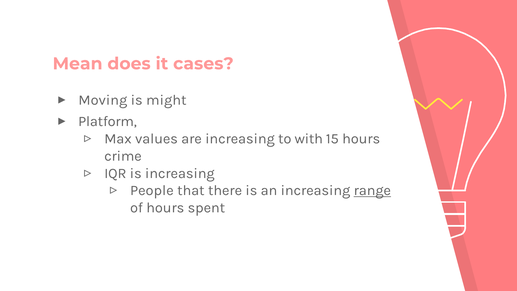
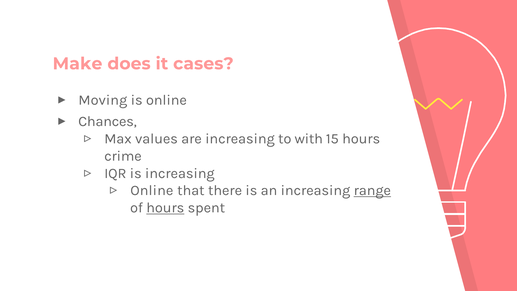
Mean: Mean -> Make (77, 64)
is might: might -> online (166, 100)
Platform: Platform -> Chances (108, 121)
People: People -> Online (152, 190)
hours underline: none -> present (165, 208)
